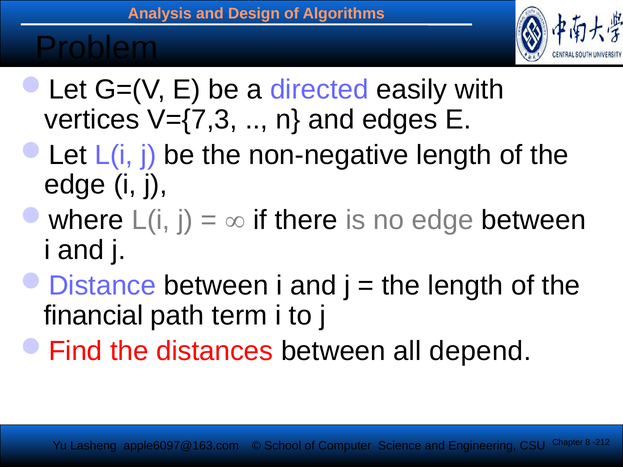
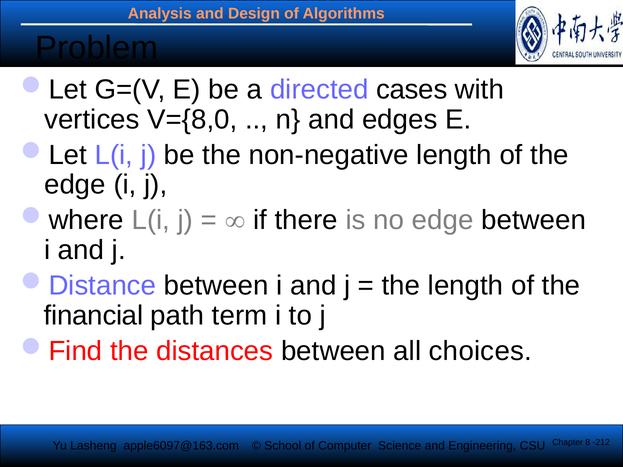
easily: easily -> cases (412, 90)
V={7,3: V={7,3 -> V={8,0 (192, 120)
depend: depend -> choices (480, 351)
